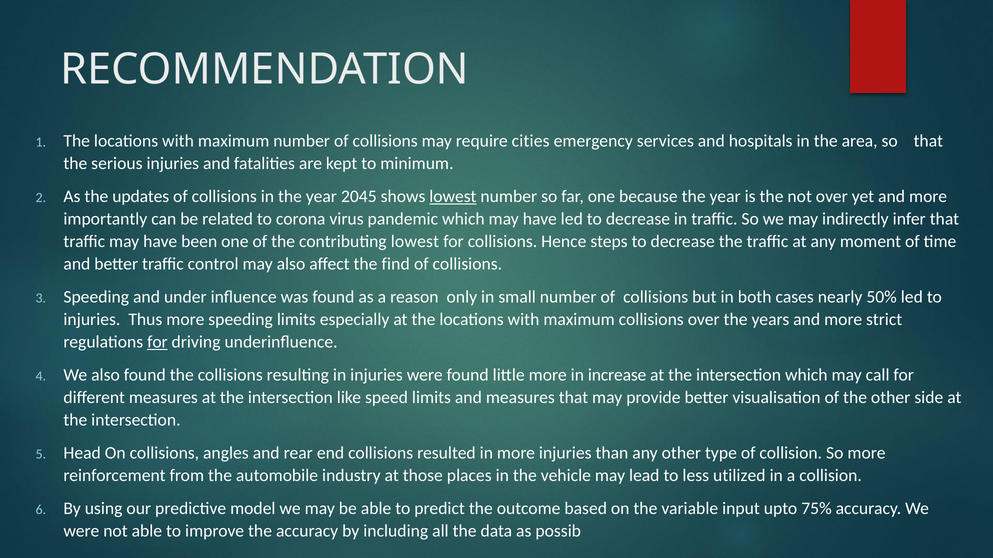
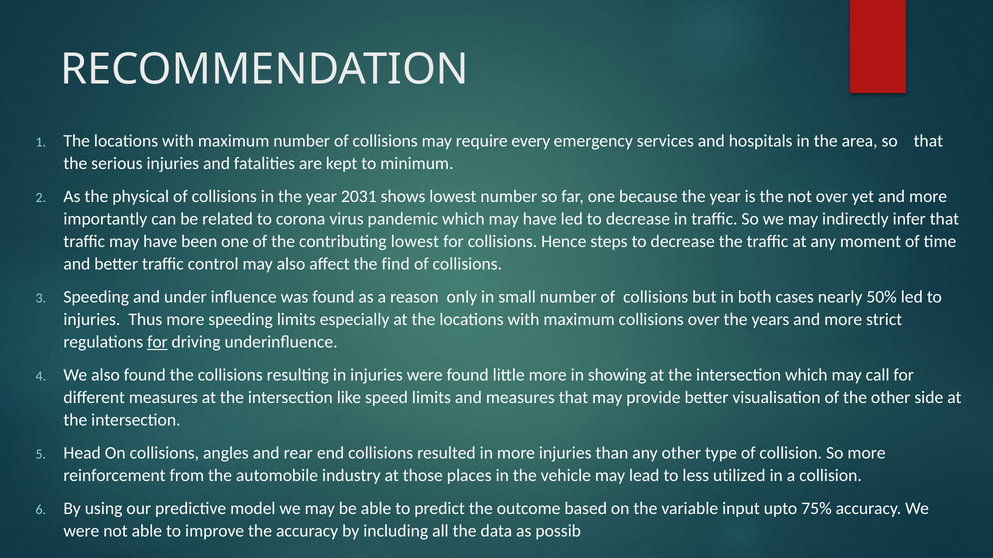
cities: cities -> every (531, 141)
updates: updates -> physical (141, 197)
2045: 2045 -> 2031 (359, 197)
lowest underline: present -> none (453, 197)
increase: increase -> showing (617, 375)
